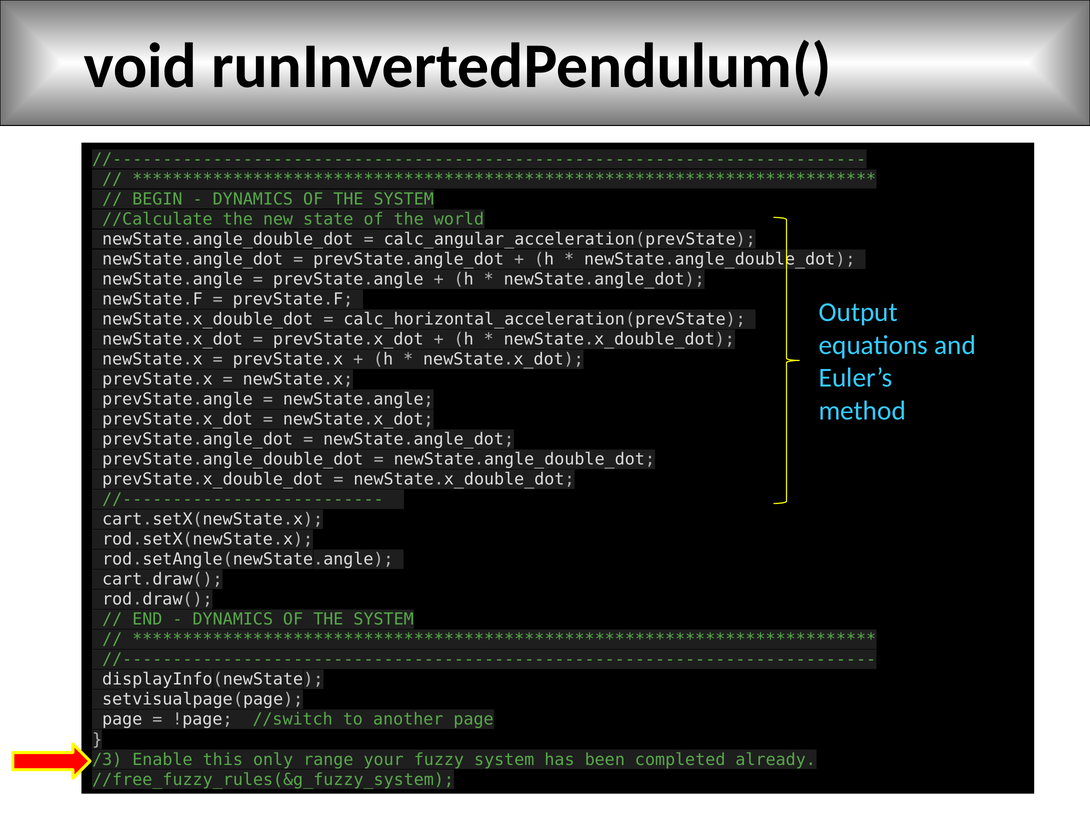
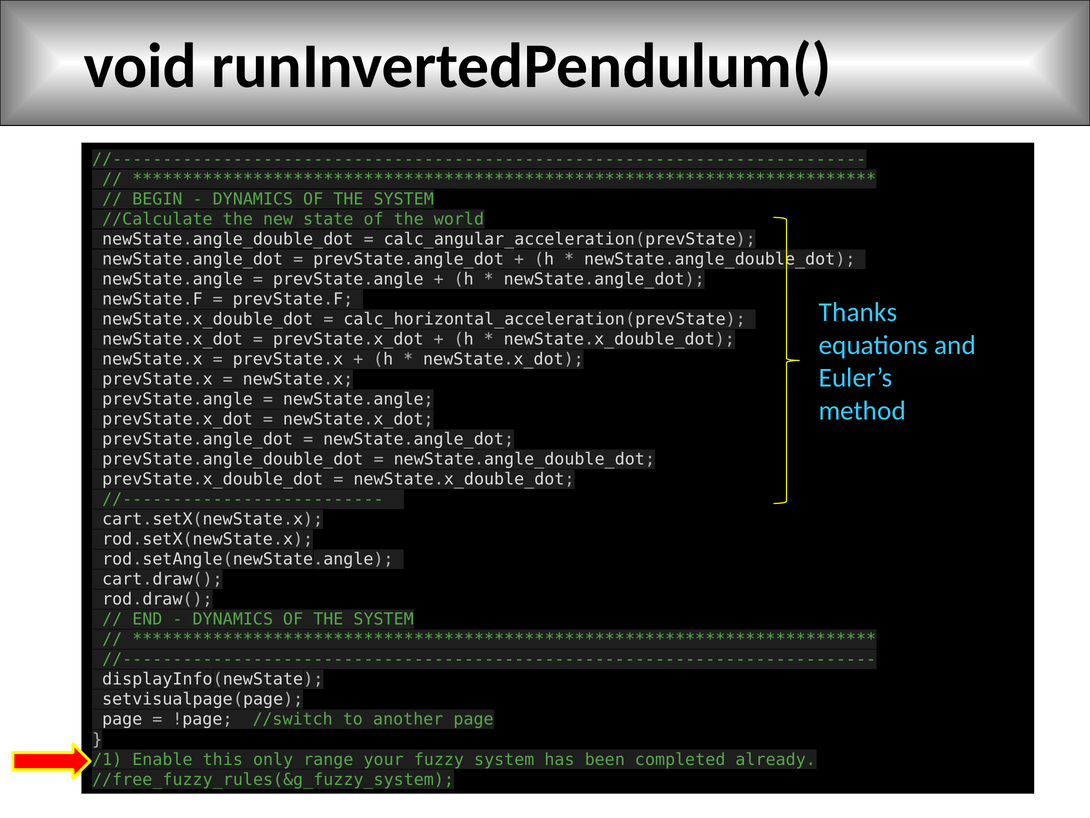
Output: Output -> Thanks (858, 312)
/3: /3 -> /1 (107, 759)
